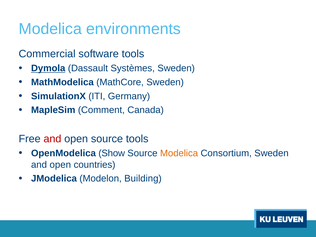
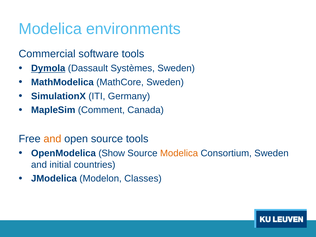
and colour: red -> orange (52, 139)
open: open -> initial (60, 165)
Building: Building -> Classes (143, 179)
